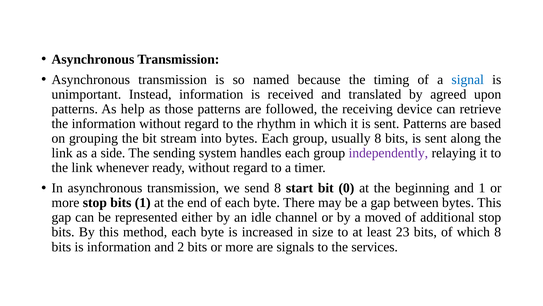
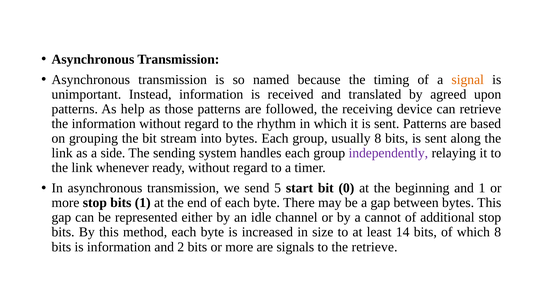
signal colour: blue -> orange (468, 80)
send 8: 8 -> 5 (278, 188)
moved: moved -> cannot (383, 217)
23: 23 -> 14 (403, 232)
the services: services -> retrieve (375, 246)
